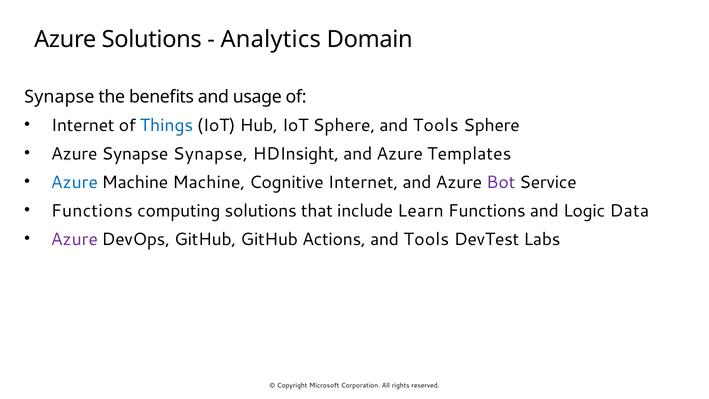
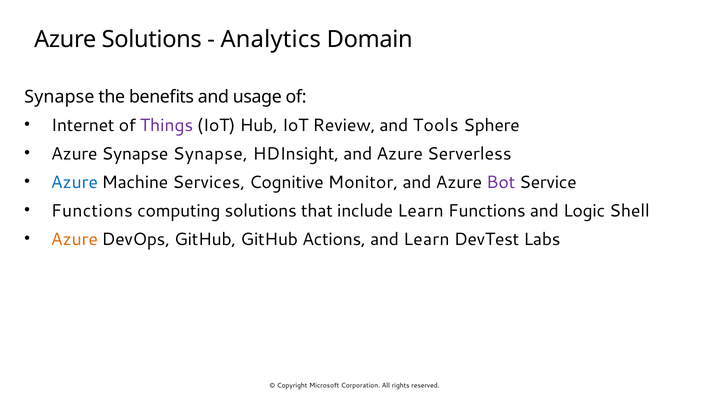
Things colour: blue -> purple (166, 125)
IoT Sphere: Sphere -> Review (344, 125)
Templates: Templates -> Serverless (469, 154)
Machine Machine: Machine -> Services (209, 182)
Cognitive Internet: Internet -> Monitor (363, 182)
Data: Data -> Shell (629, 211)
Azure colour: purple -> orange (74, 239)
Actions and Tools: Tools -> Learn (426, 239)
